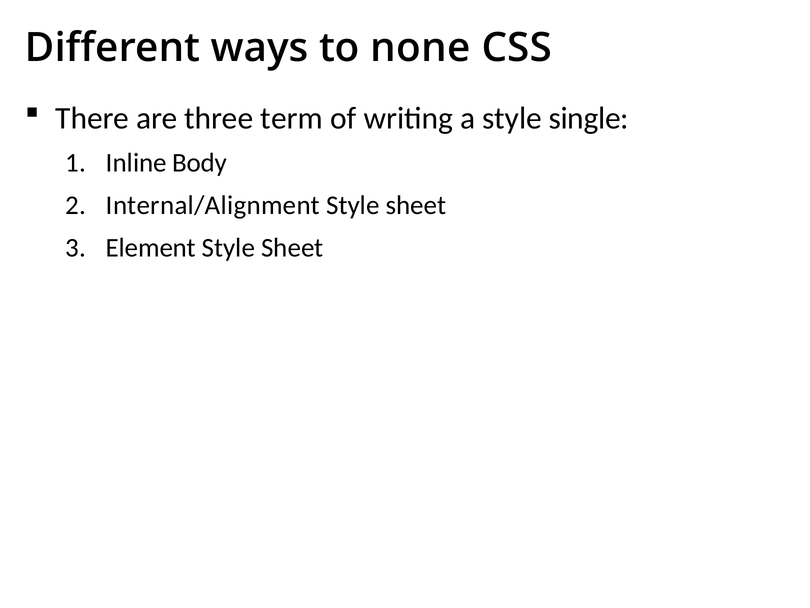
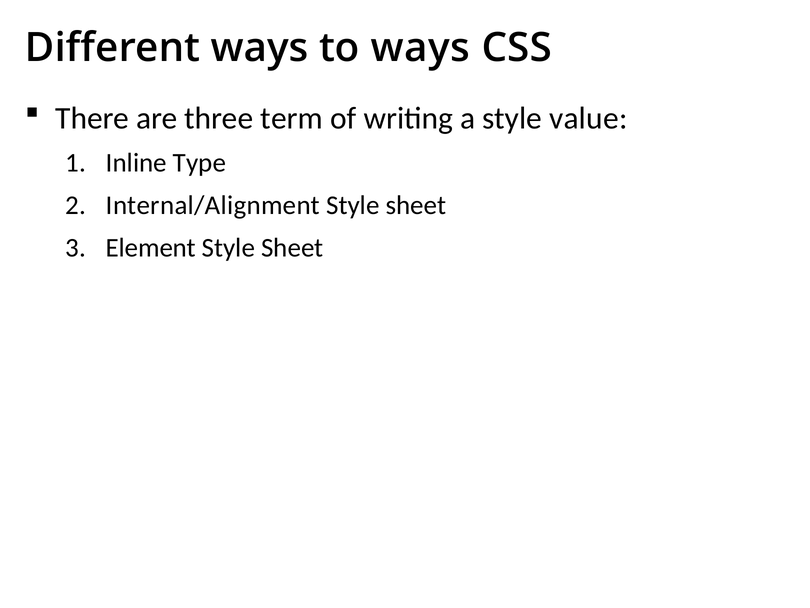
to none: none -> ways (421, 48)
single: single -> value (588, 118)
Body: Body -> Type (200, 163)
